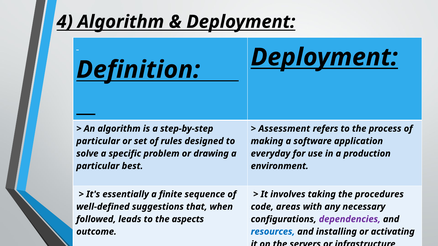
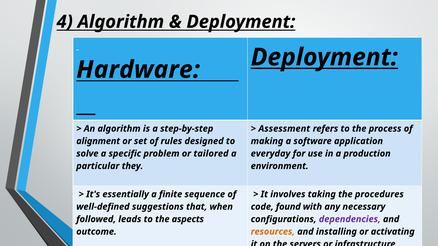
Definition: Definition -> Hardware (138, 70)
particular: particular -> alignment (98, 141)
drawing: drawing -> tailored (211, 154)
best: best -> they (132, 166)
code areas: areas -> found (288, 207)
resources colour: blue -> orange (273, 232)
